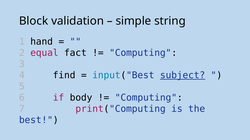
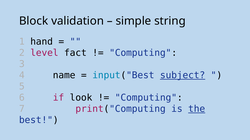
equal: equal -> level (44, 53)
find: find -> name (64, 76)
body: body -> look (81, 98)
the underline: none -> present (197, 109)
